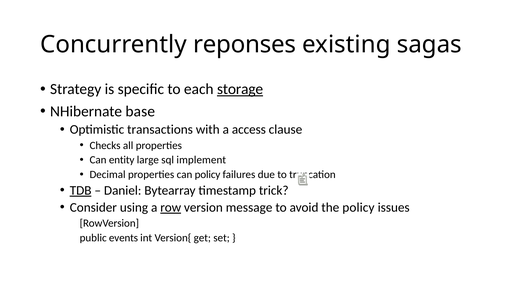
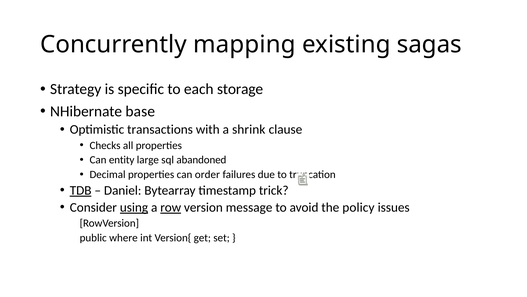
reponses: reponses -> mapping (244, 44)
storage underline: present -> none (240, 89)
access: access -> shrink (249, 129)
implement: implement -> abandoned (201, 160)
can policy: policy -> order (207, 174)
using underline: none -> present (134, 207)
events: events -> where (123, 237)
